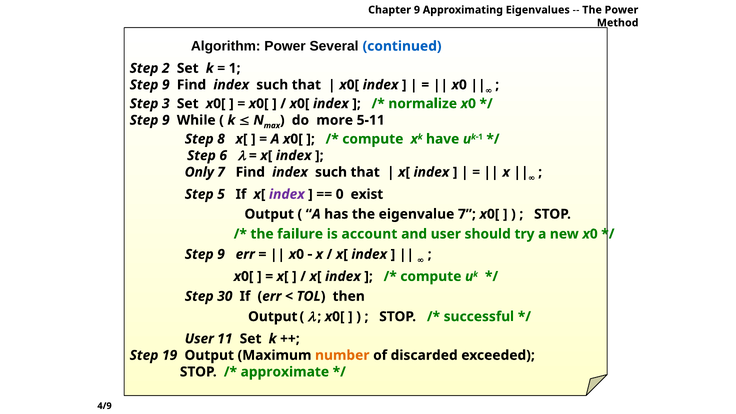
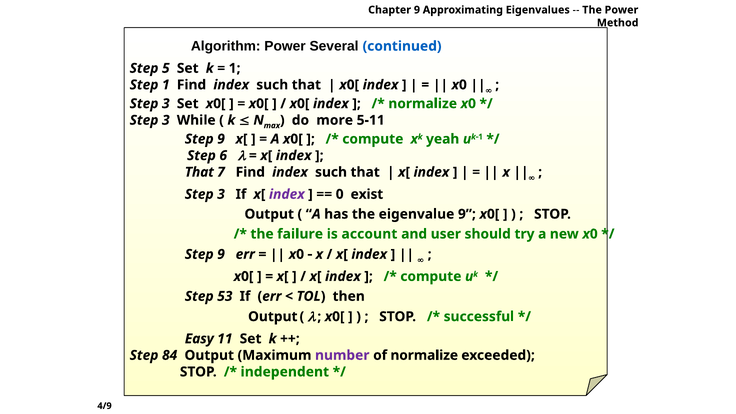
2: 2 -> 5 (166, 68)
9: 9 -> 1 (166, 85)
9: 9 -> 3 (166, 120)
8: 8 -> 9 (221, 139)
have: have -> yeah (443, 139)
Only: Only -> That (199, 172)
5: 5 -> 3 (221, 194)
eigenvalue 7: 7 -> 9 (467, 214)
30: 30 -> 53 (225, 296)
User: User -> Easy (199, 339)
19: 19 -> 84 (170, 355)
number colour: orange -> purple (342, 355)
of discarded: discarded -> normalize (424, 355)
approximate: approximate -> independent (285, 372)
